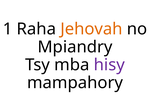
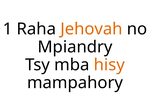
hisy colour: purple -> orange (109, 65)
